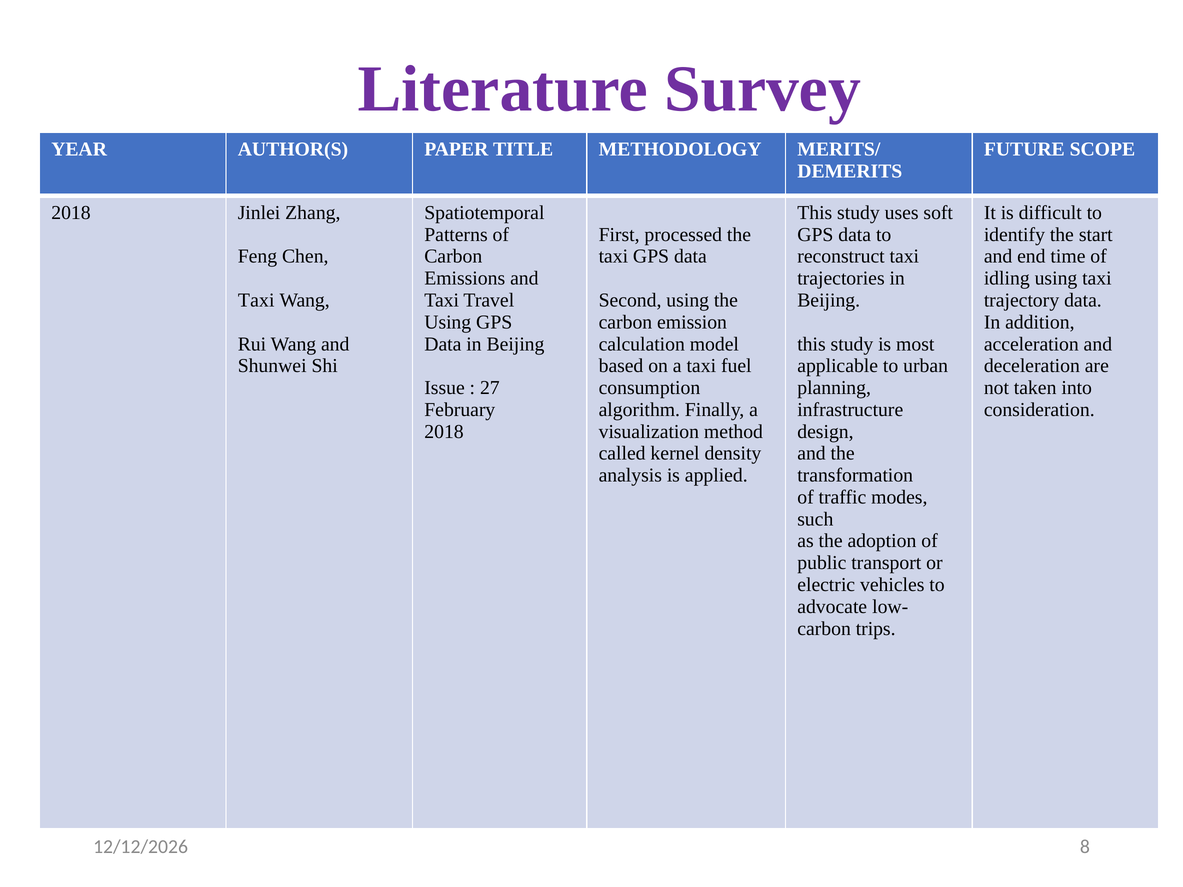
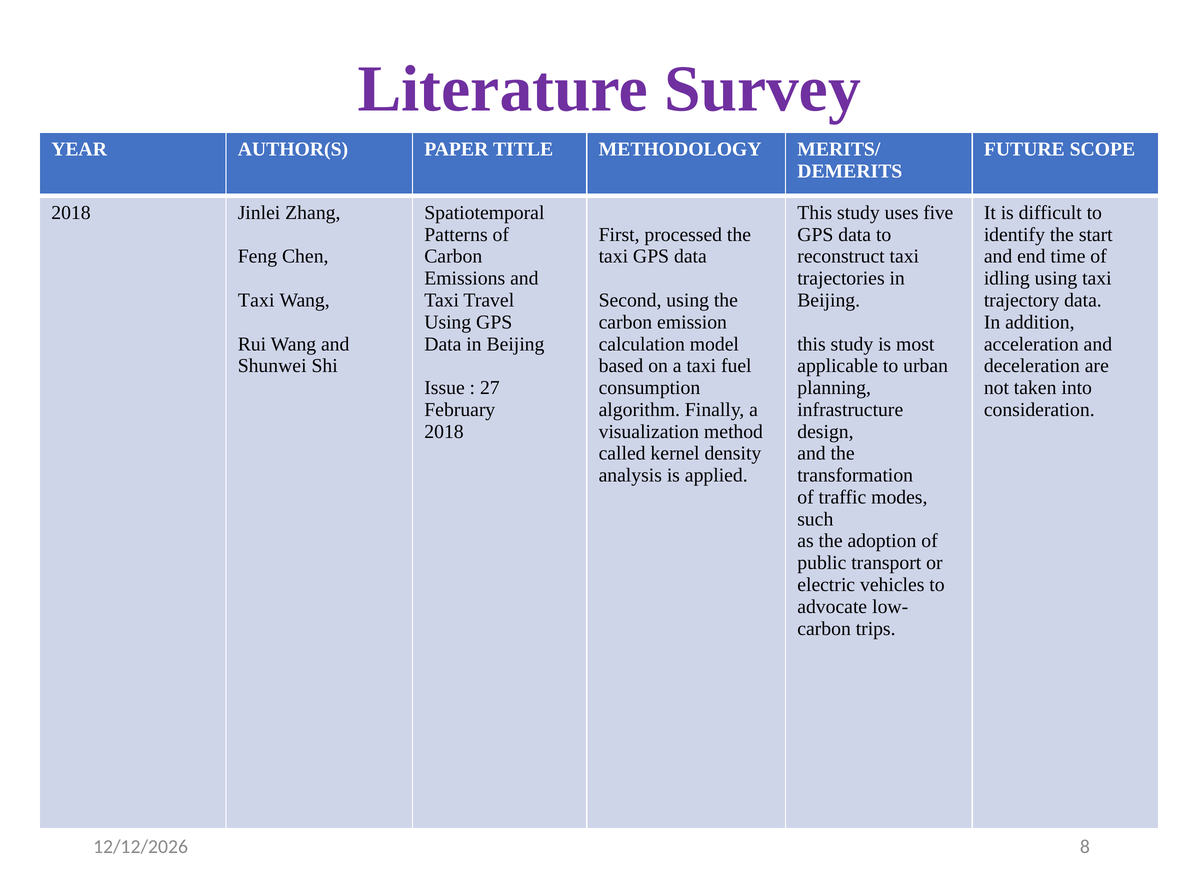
soft: soft -> five (938, 213)
